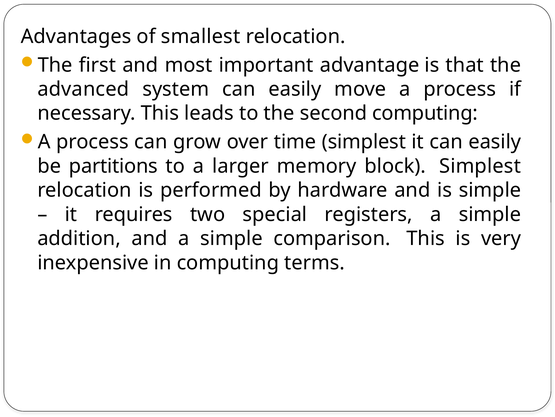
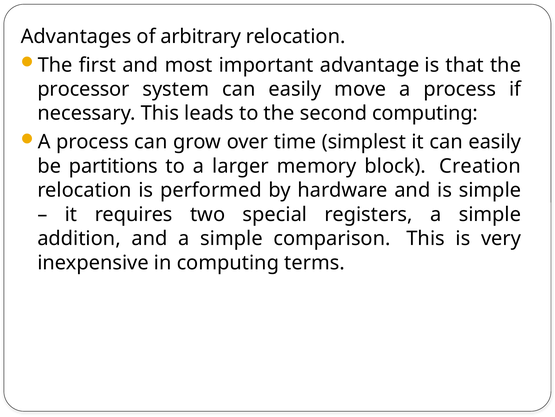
smallest: smallest -> arbitrary (201, 36)
advanced: advanced -> processor (83, 89)
block Simplest: Simplest -> Creation (480, 166)
